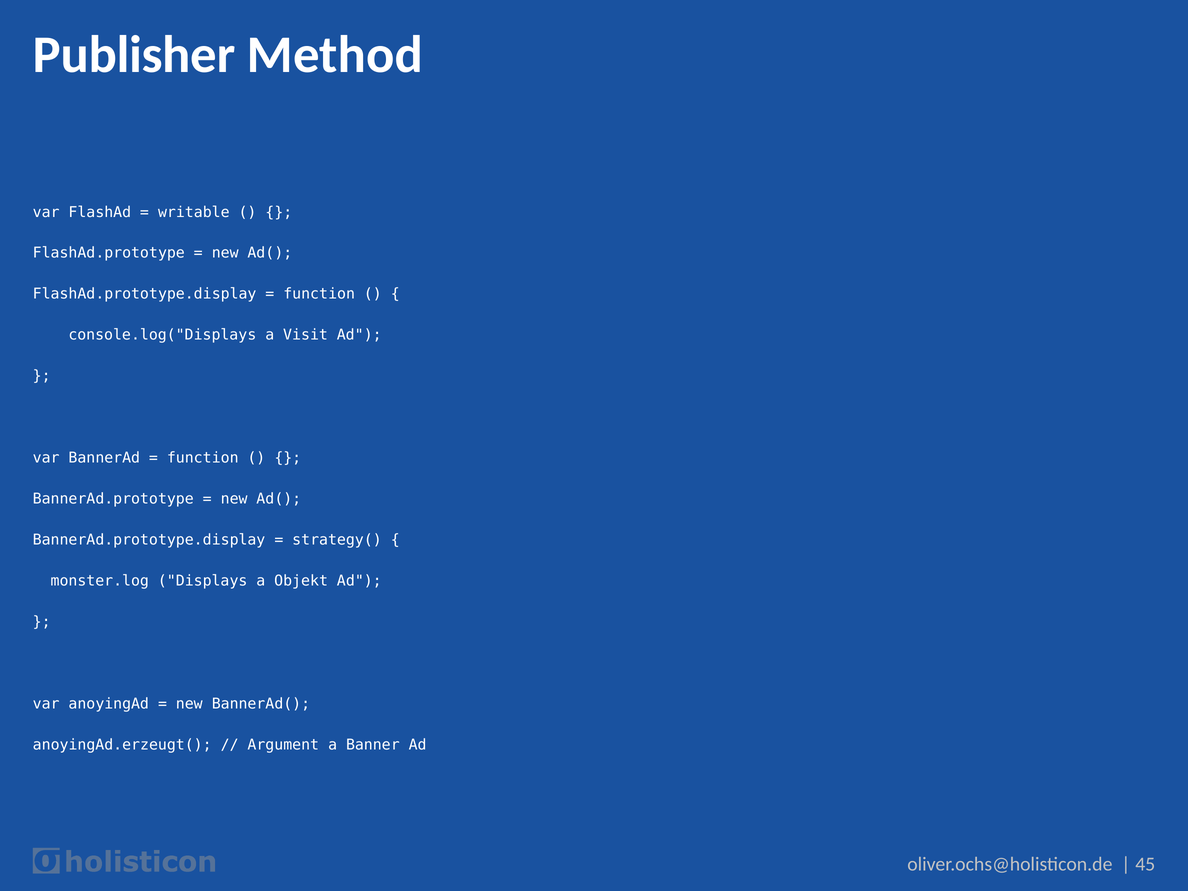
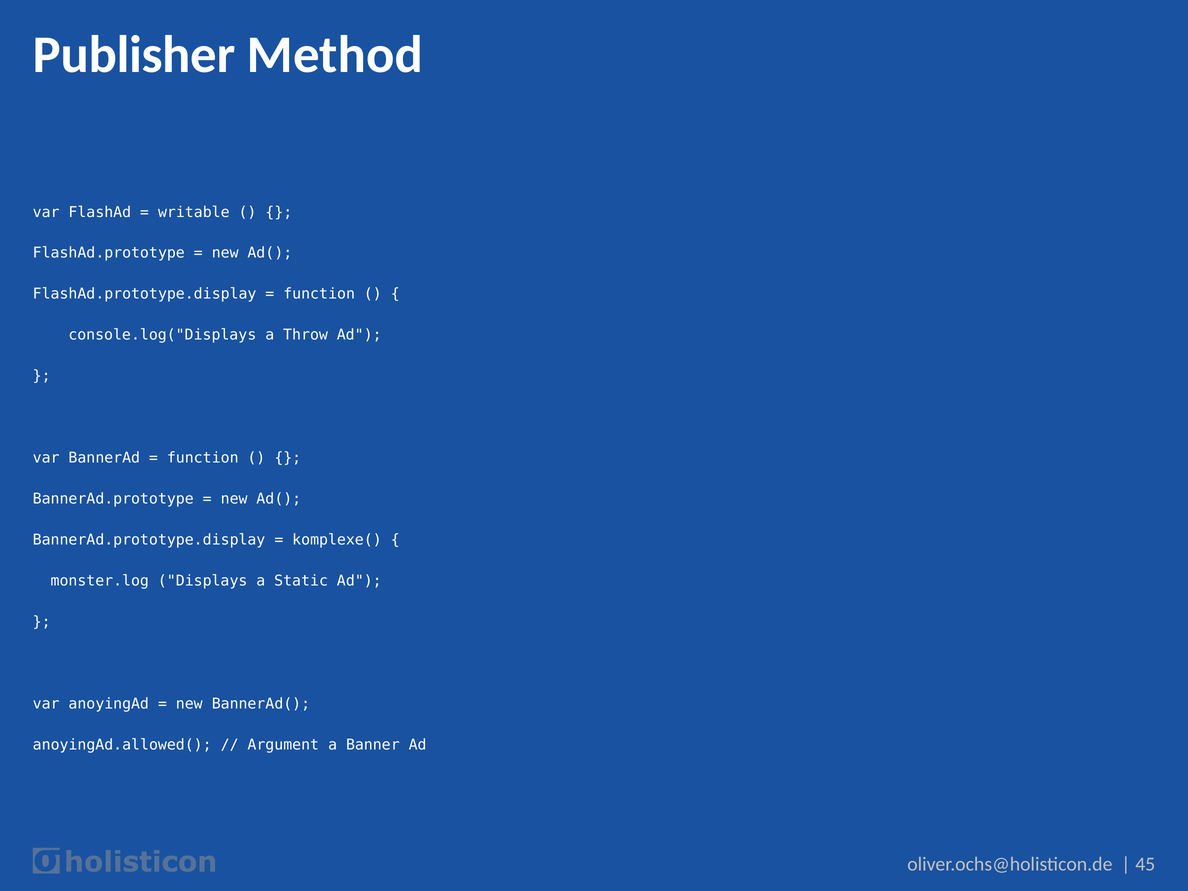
Visit: Visit -> Throw (306, 335)
strategy(: strategy( -> komplexe( (337, 540)
Objekt: Objekt -> Static (301, 581)
anoyingAd.erzeugt(: anoyingAd.erzeugt( -> anoyingAd.allowed( (122, 745)
